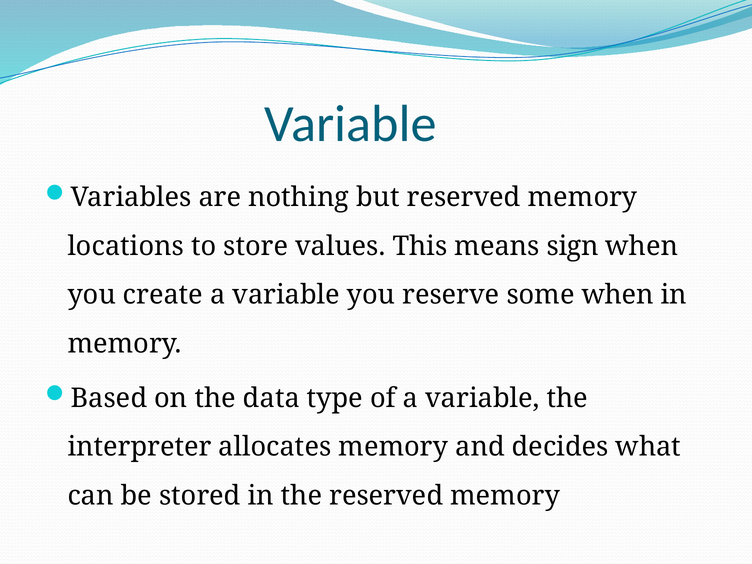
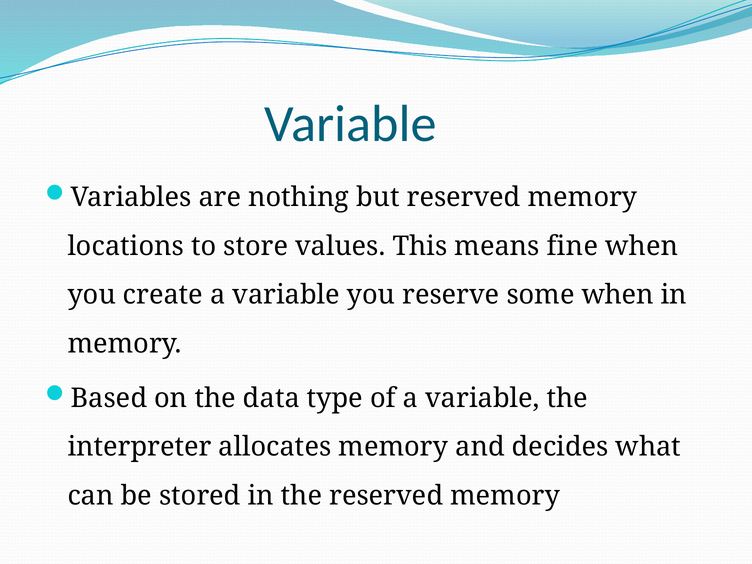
sign: sign -> fine (572, 246)
